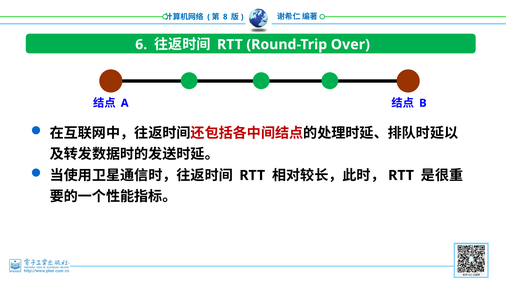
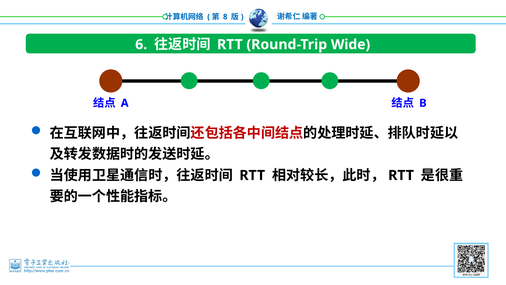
Over: Over -> Wide (351, 44)
